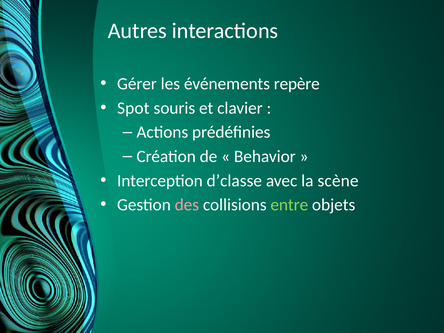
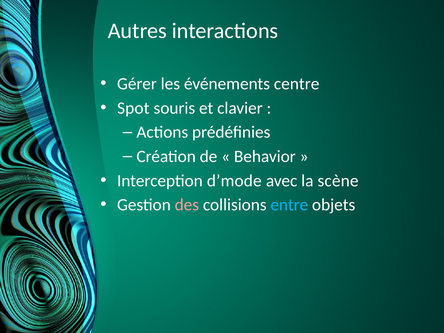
repère: repère -> centre (297, 84)
d’classe: d’classe -> d’mode (234, 181)
entre colour: light green -> light blue (289, 205)
